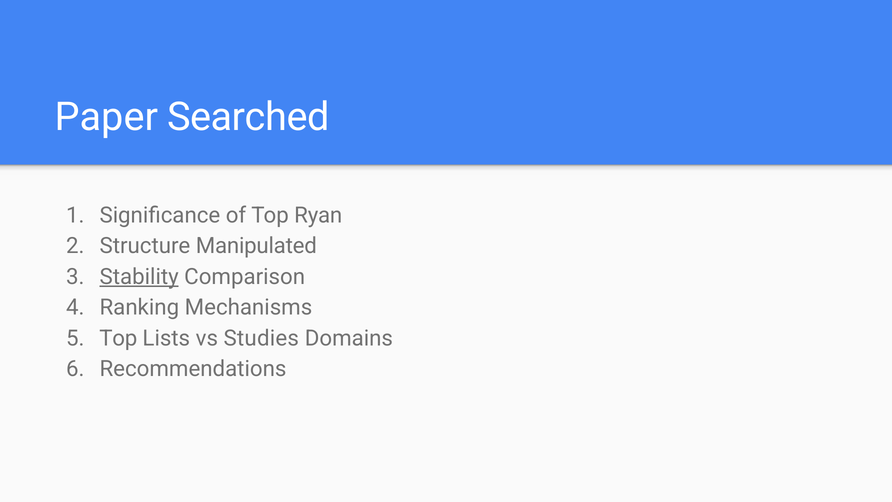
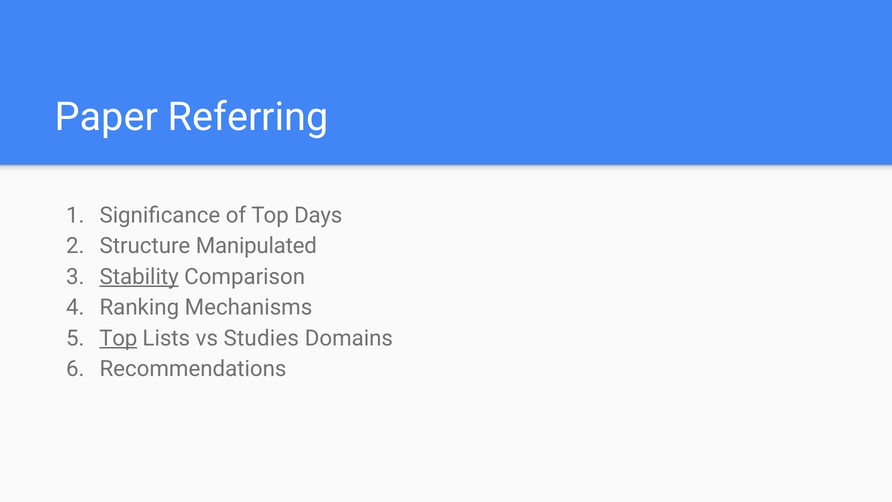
Searched: Searched -> Referring (248, 117)
Ryan: Ryan -> Days (318, 215)
Top underline: none -> present (118, 338)
